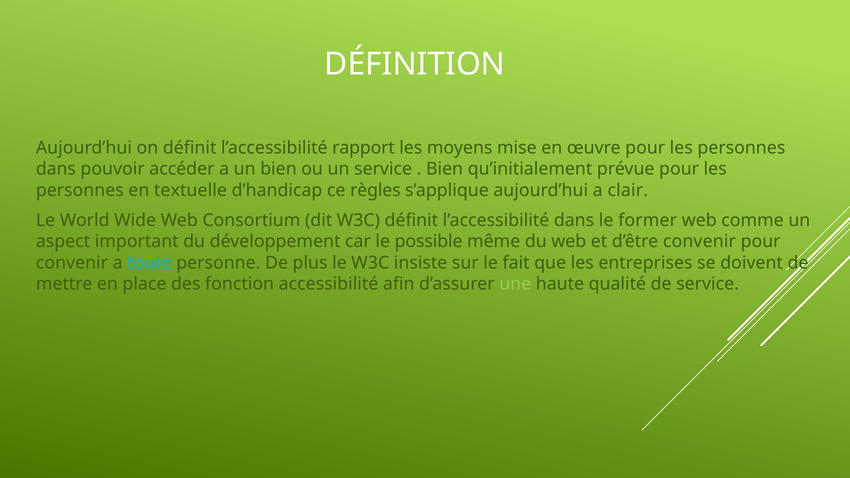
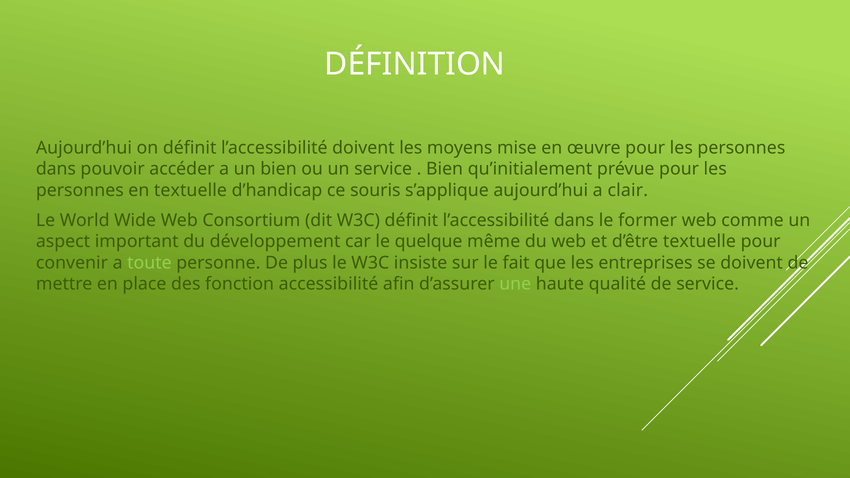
l’accessibilité rapport: rapport -> doivent (363, 148)
règles: règles -> souris (375, 190)
possible: possible -> quelque (429, 242)
d’être convenir: convenir -> textuelle (699, 242)
toute colour: light blue -> light green (149, 263)
